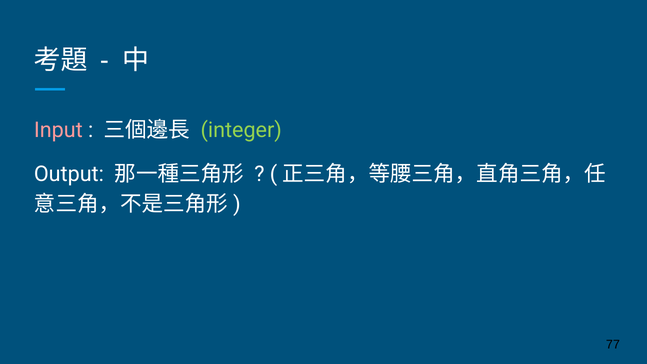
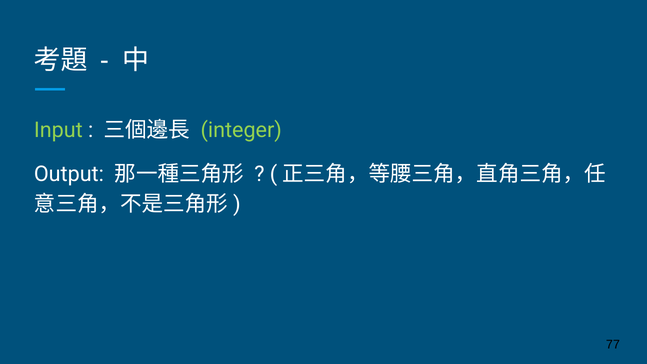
Input colour: pink -> light green (58, 130)
